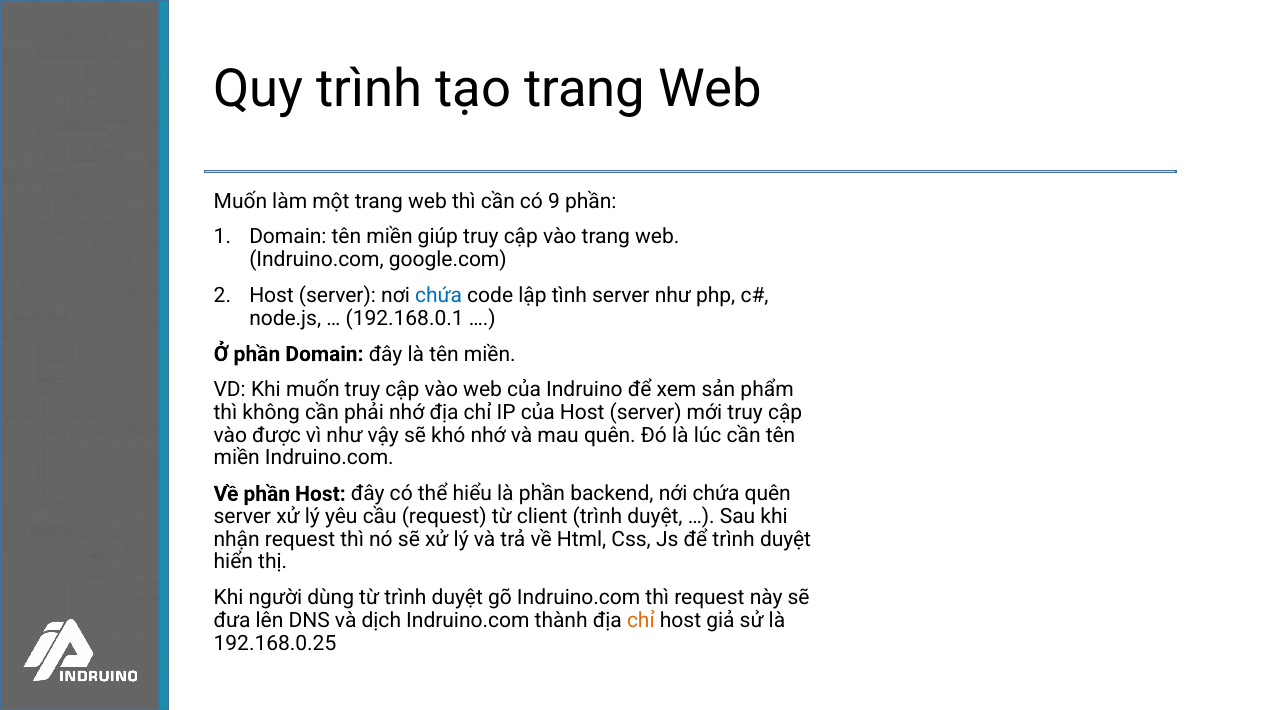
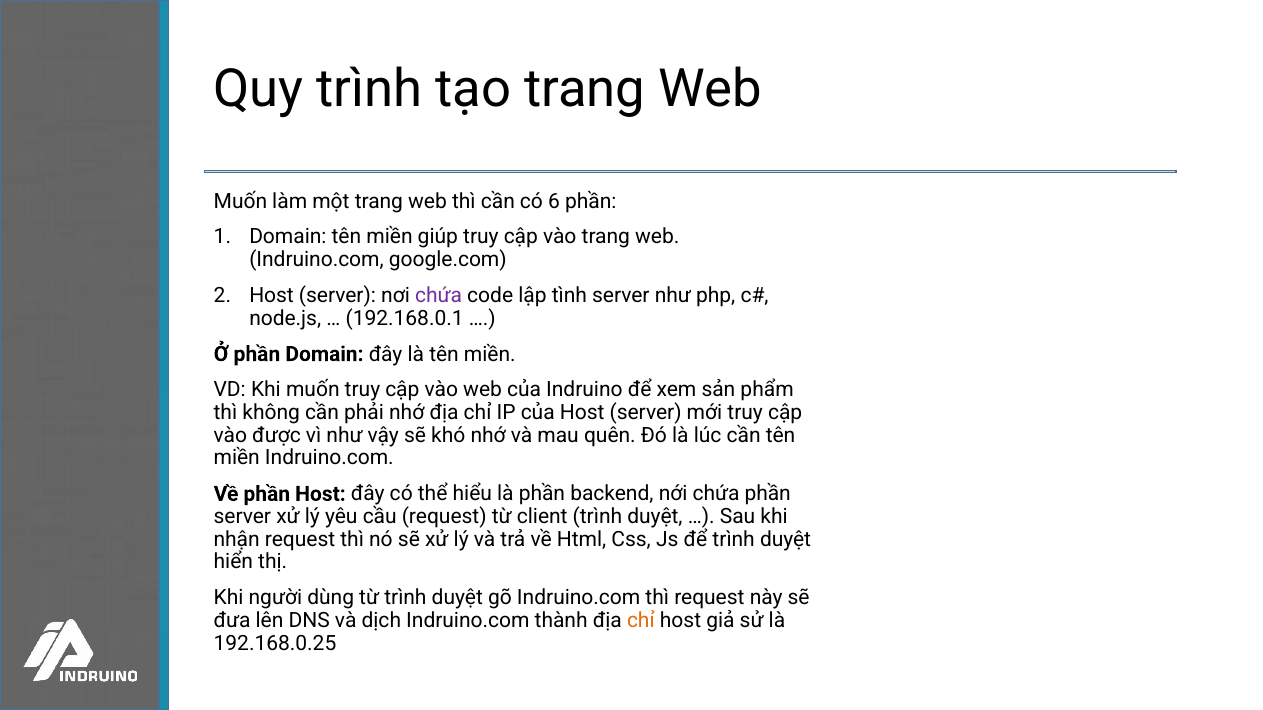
9: 9 -> 6 (554, 201)
chứa colour: blue -> purple (439, 296)
chứa quên: quên -> phần (768, 494)
